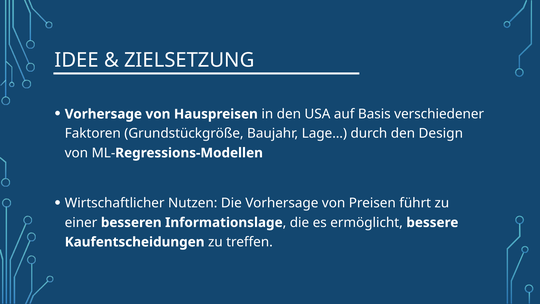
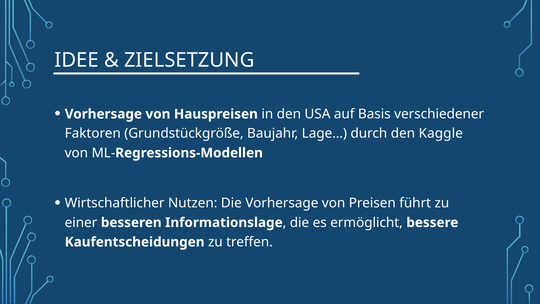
Design: Design -> Kaggle (441, 133)
